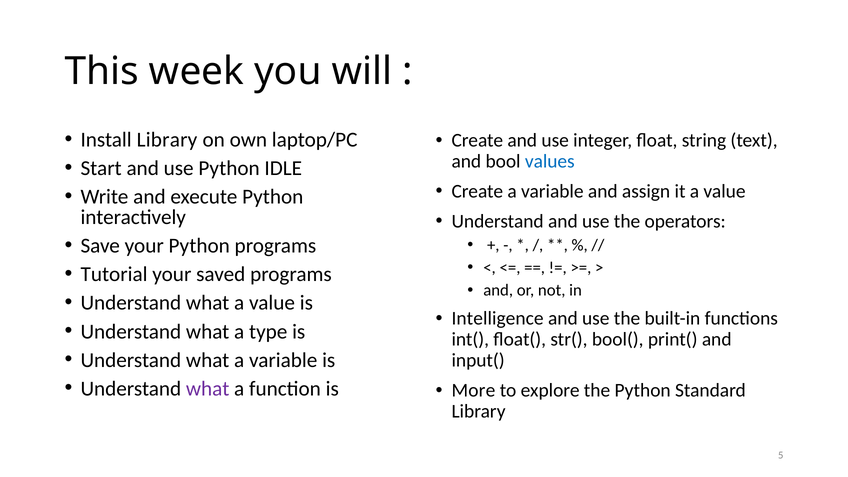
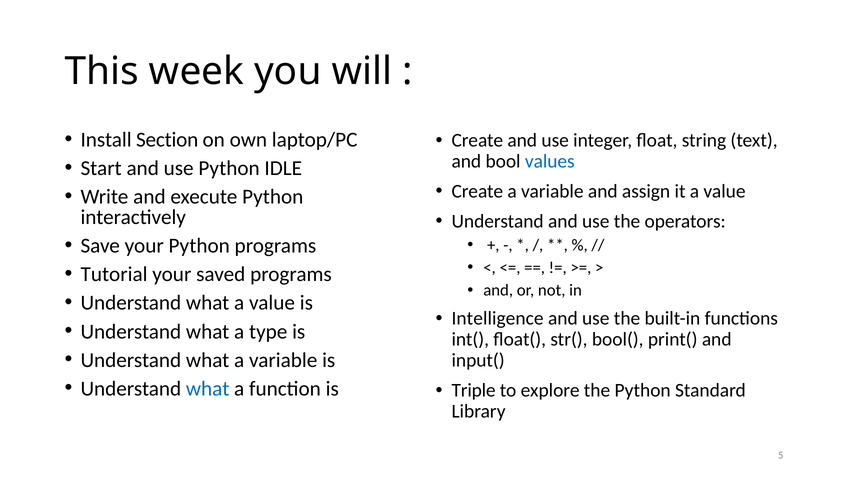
Install Library: Library -> Section (167, 140)
what colour: purple -> blue (208, 389)
More: More -> Triple (474, 390)
